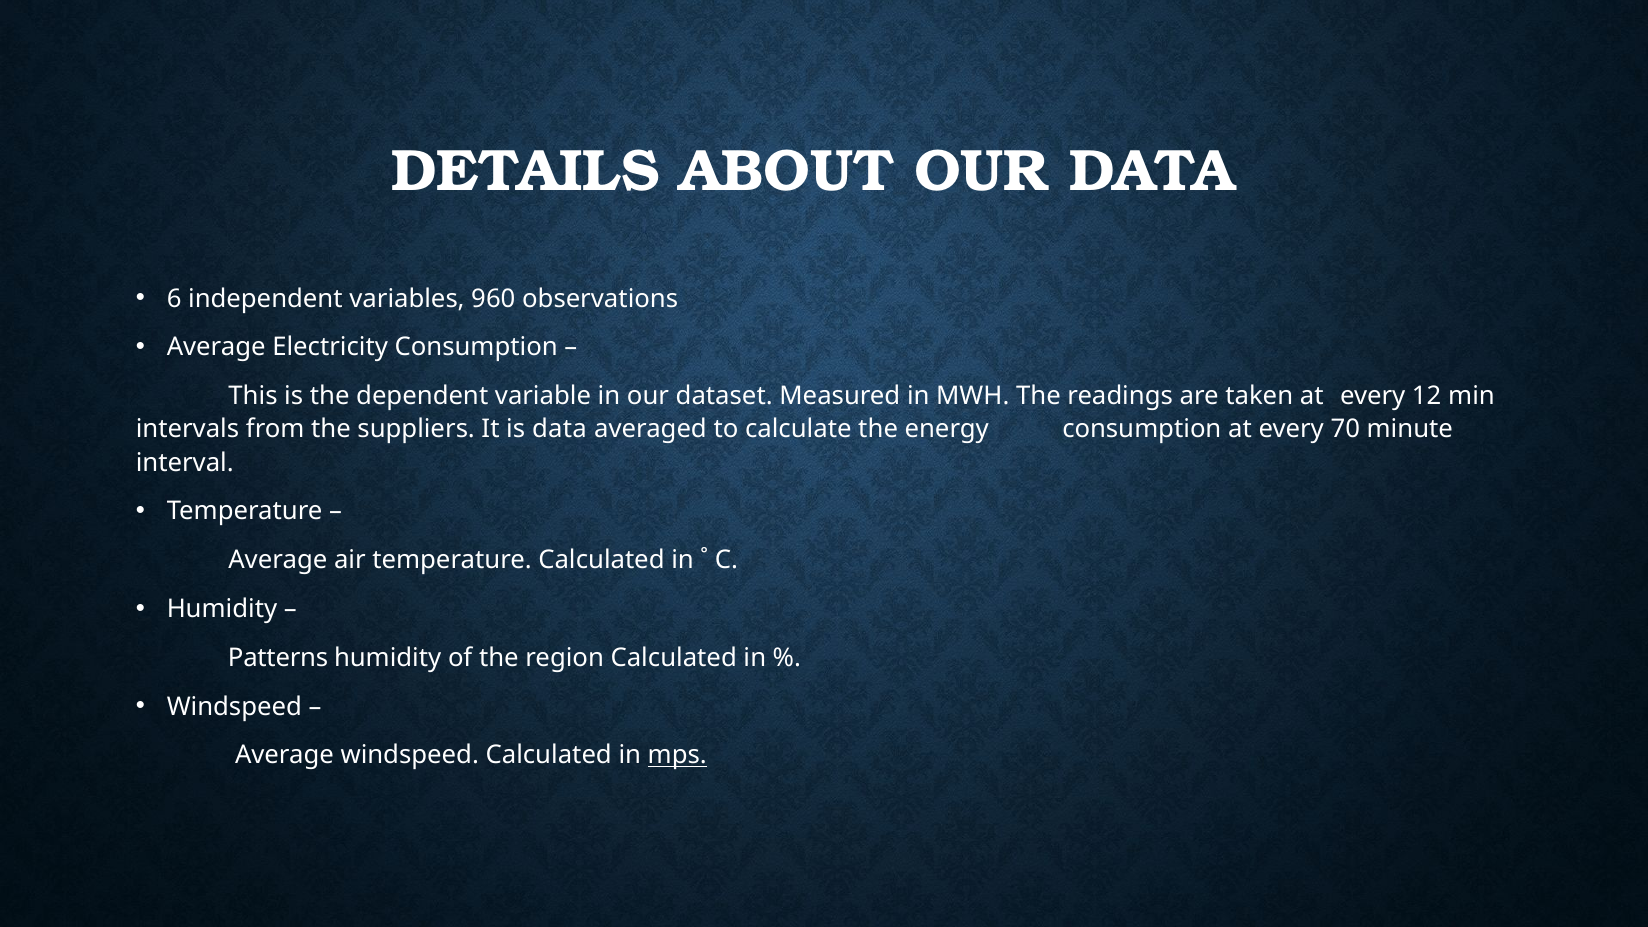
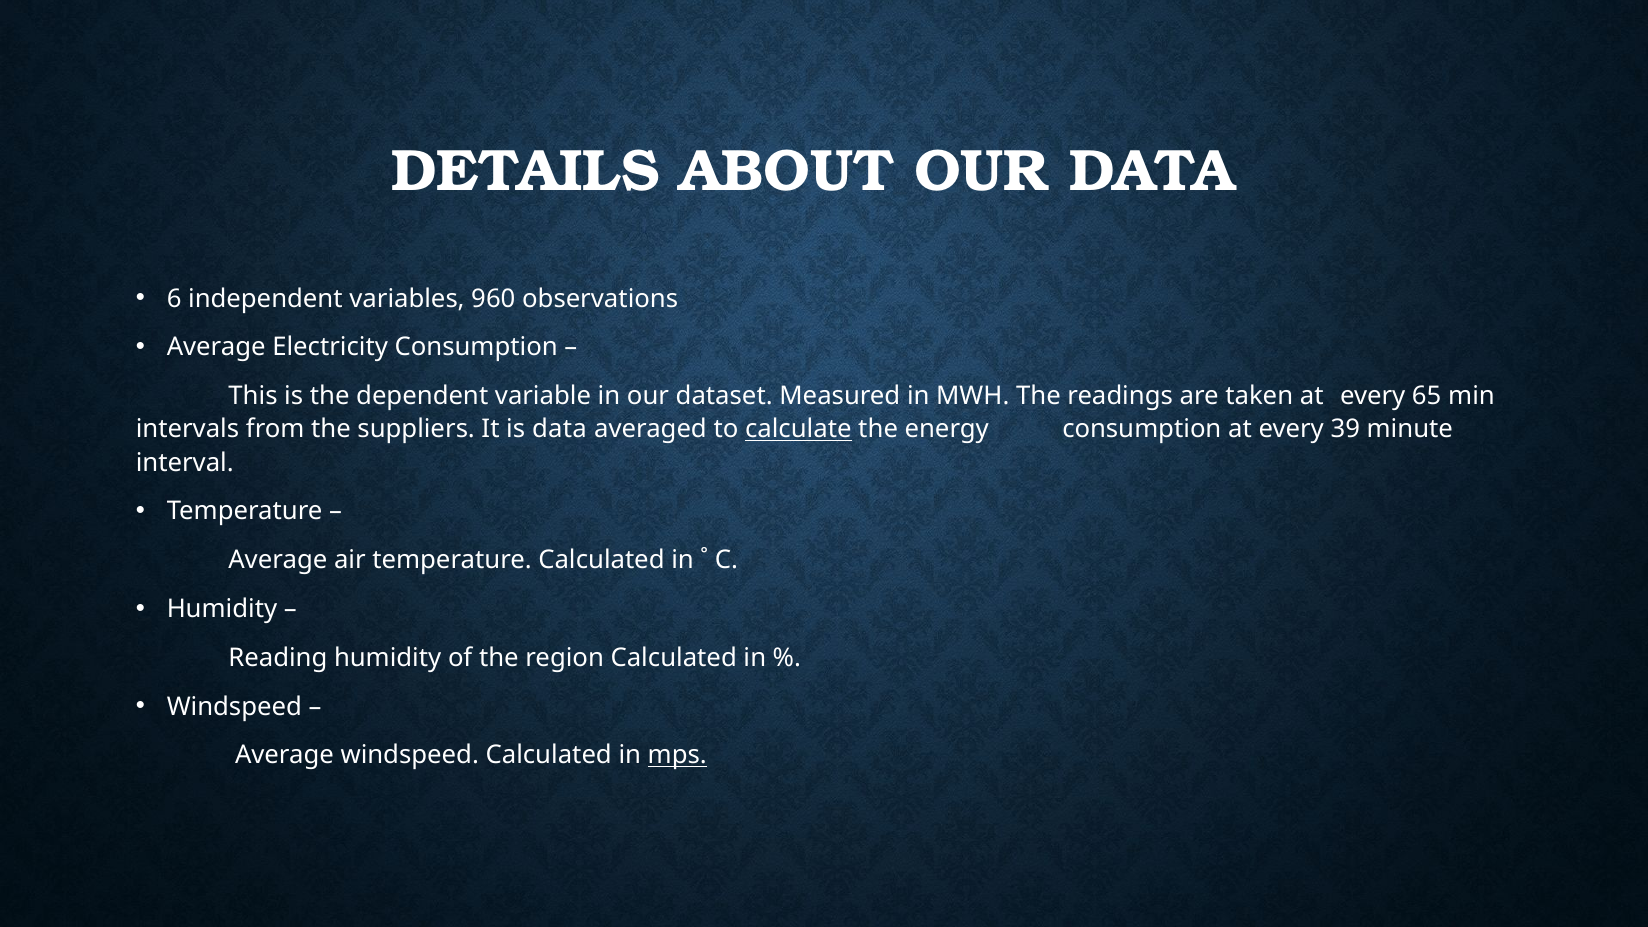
12: 12 -> 65 (1427, 396)
calculate underline: none -> present (798, 429)
70: 70 -> 39 (1345, 429)
Patterns: Patterns -> Reading (278, 658)
